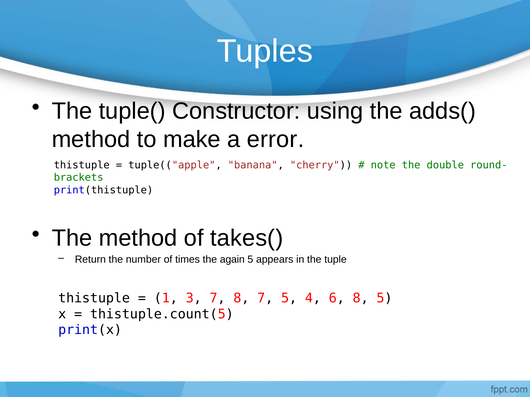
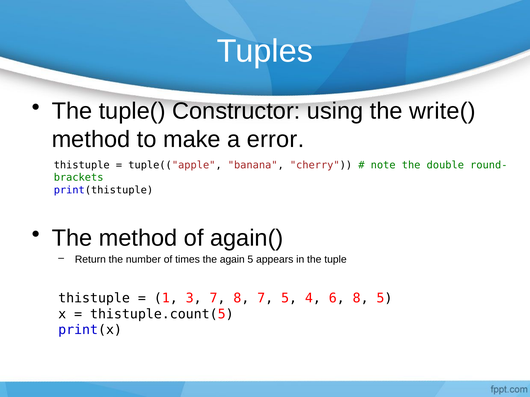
adds(: adds( -> write( (442, 111)
takes(: takes( -> again( (247, 238)
